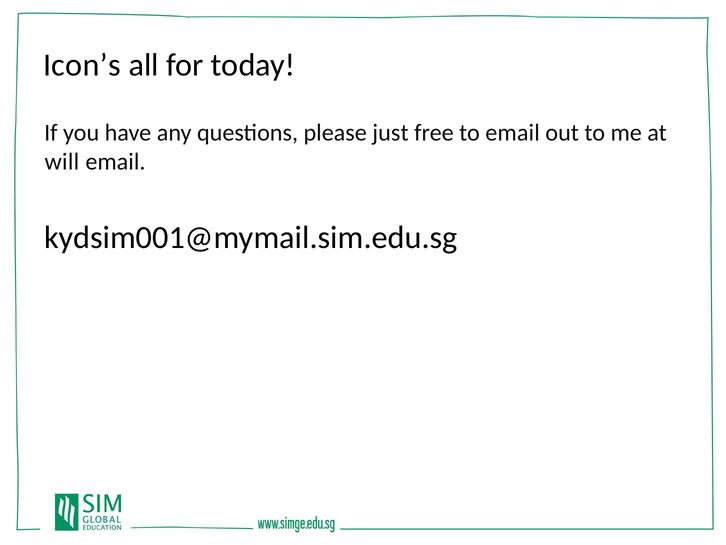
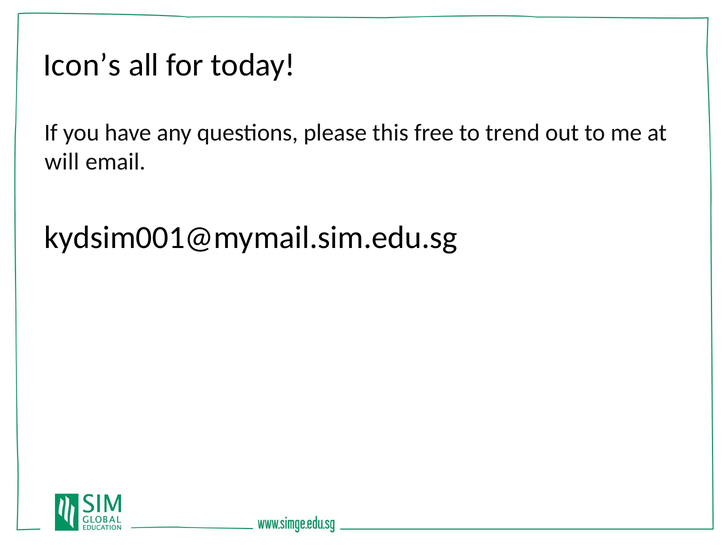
just: just -> this (390, 133)
to email: email -> trend (513, 133)
